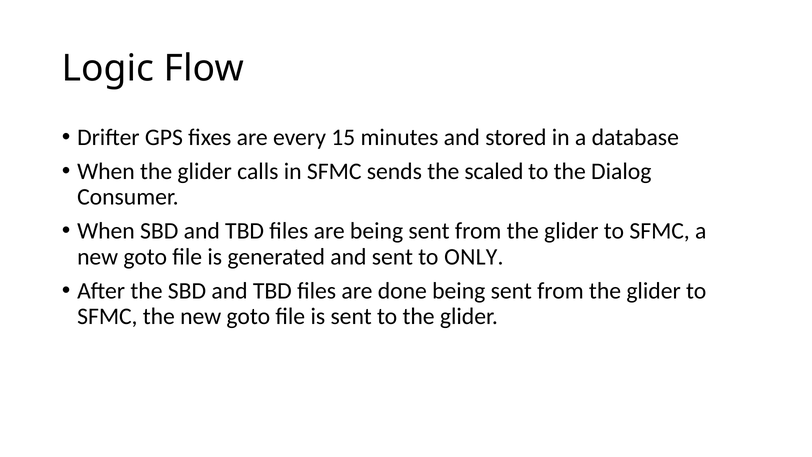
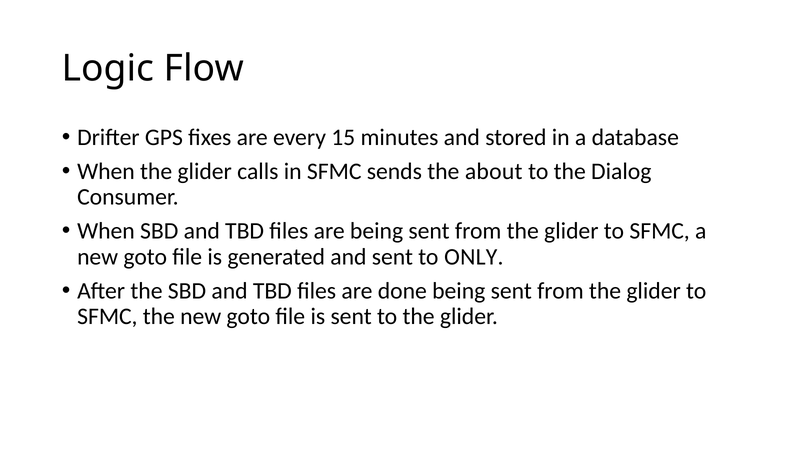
scaled: scaled -> about (494, 171)
